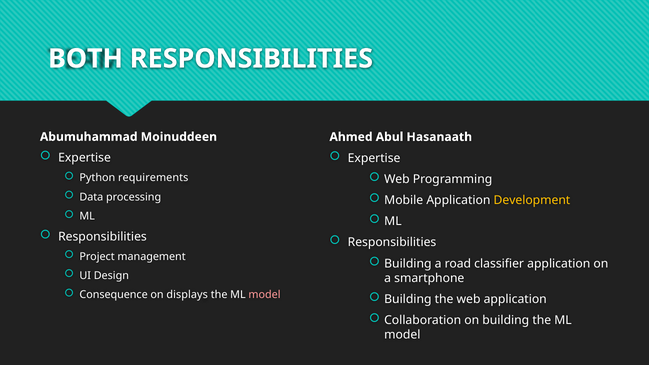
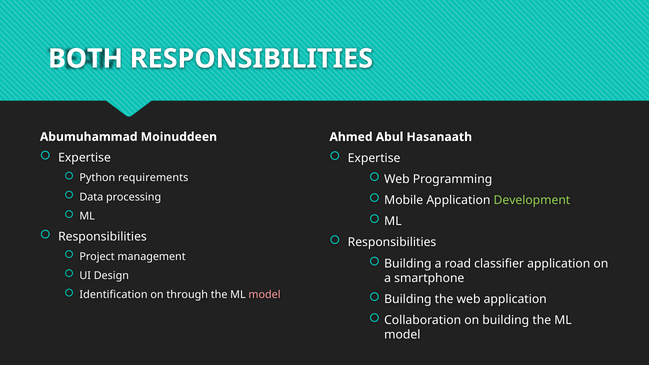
Development colour: yellow -> light green (532, 200)
Consequence: Consequence -> Identification (114, 295)
displays: displays -> through (187, 295)
